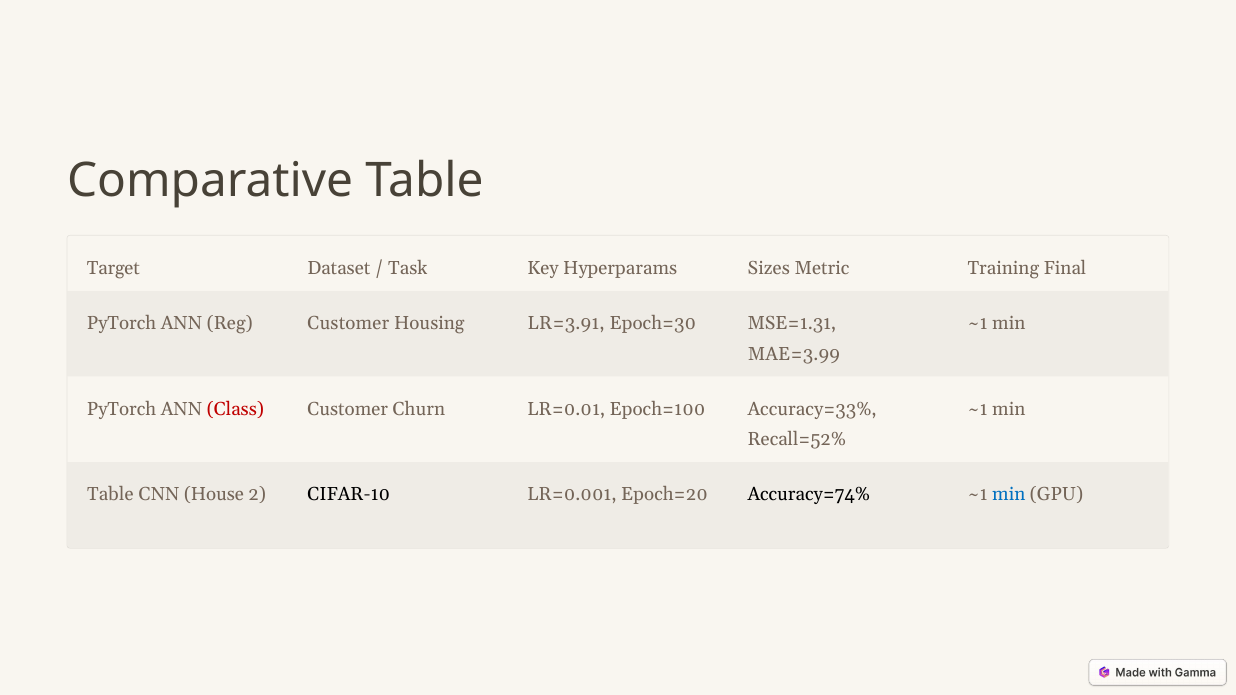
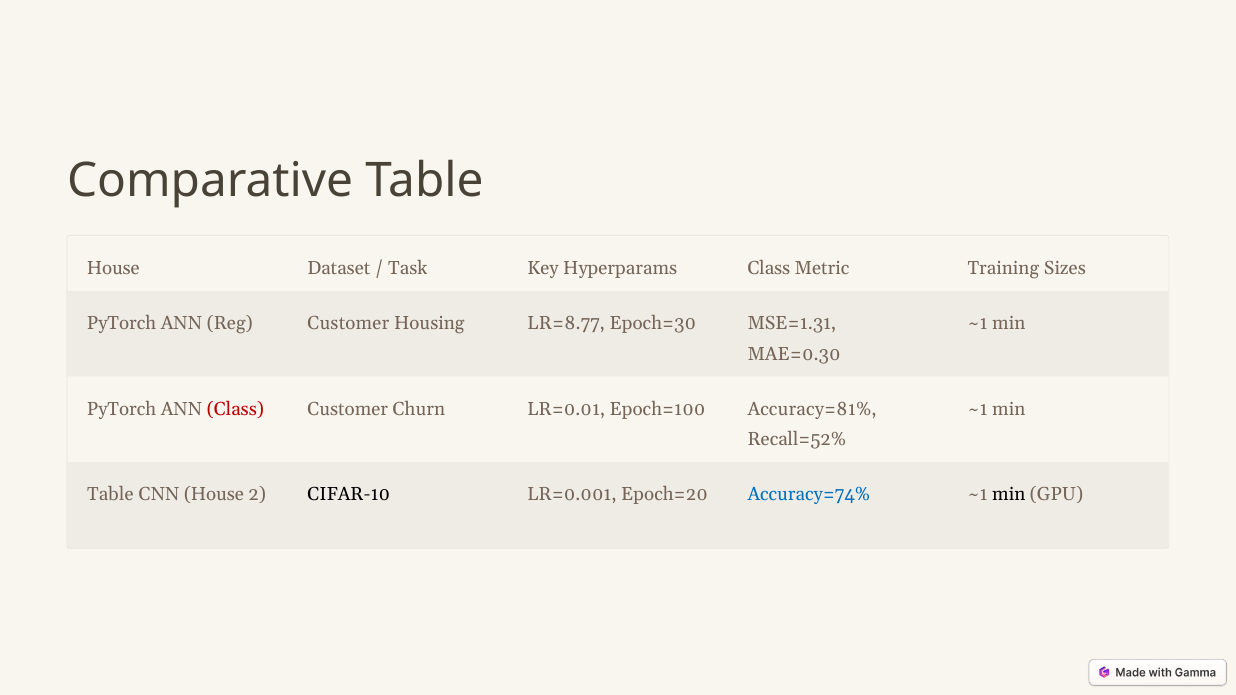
Target: Target -> House (113, 269)
Hyperparams Sizes: Sizes -> Class (769, 269)
Final: Final -> Sizes (1065, 269)
LR=3.91: LR=3.91 -> LR=8.77 (566, 324)
MAE=3.99: MAE=3.99 -> MAE=0.30 (794, 354)
Accuracy=33%: Accuracy=33% -> Accuracy=81% (812, 409)
Accuracy=74% colour: black -> blue (809, 495)
min colour: blue -> black (1009, 495)
